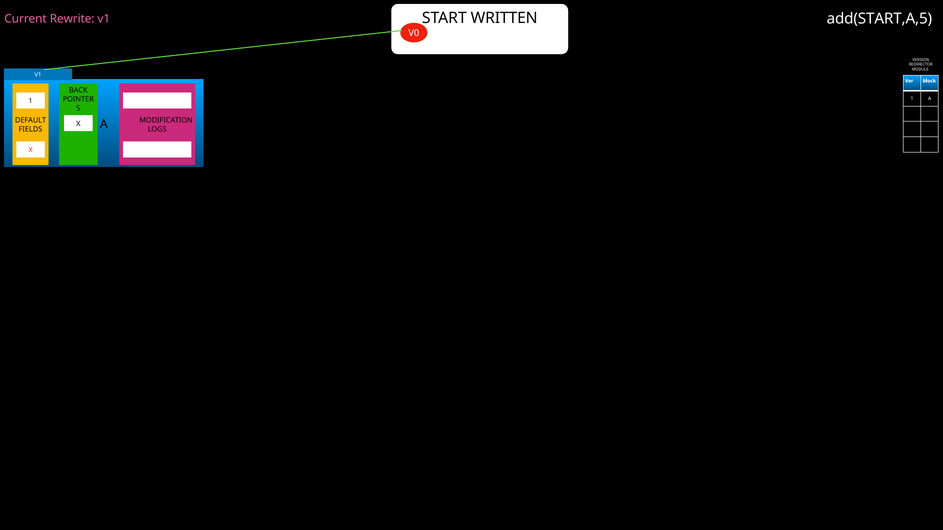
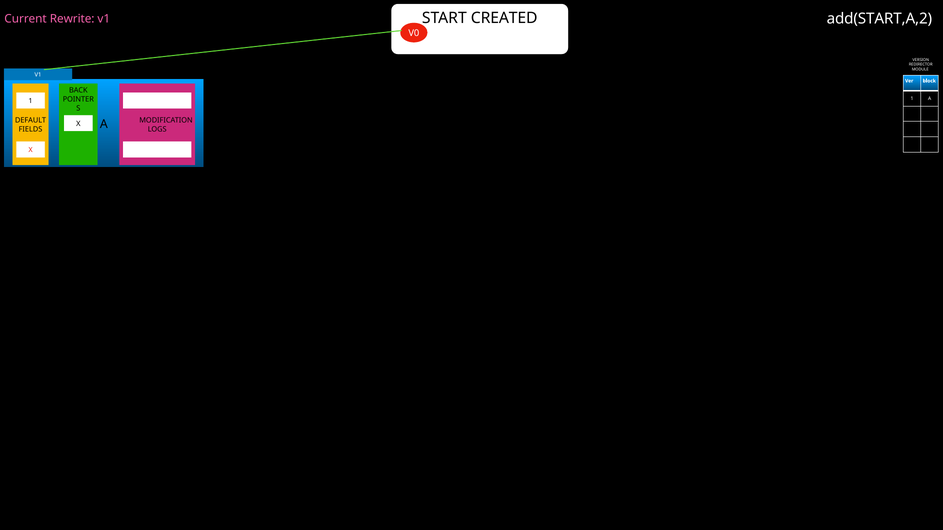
WRITTEN: WRITTEN -> CREATED (504, 18)
add(START,A,5: add(START,A,5 -> add(START,A,2 (879, 19)
